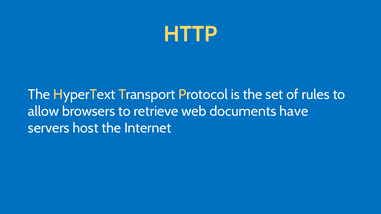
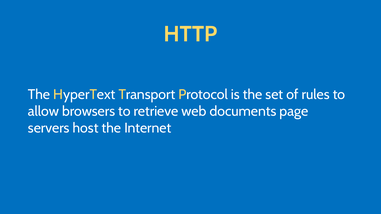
have: have -> page (294, 111)
